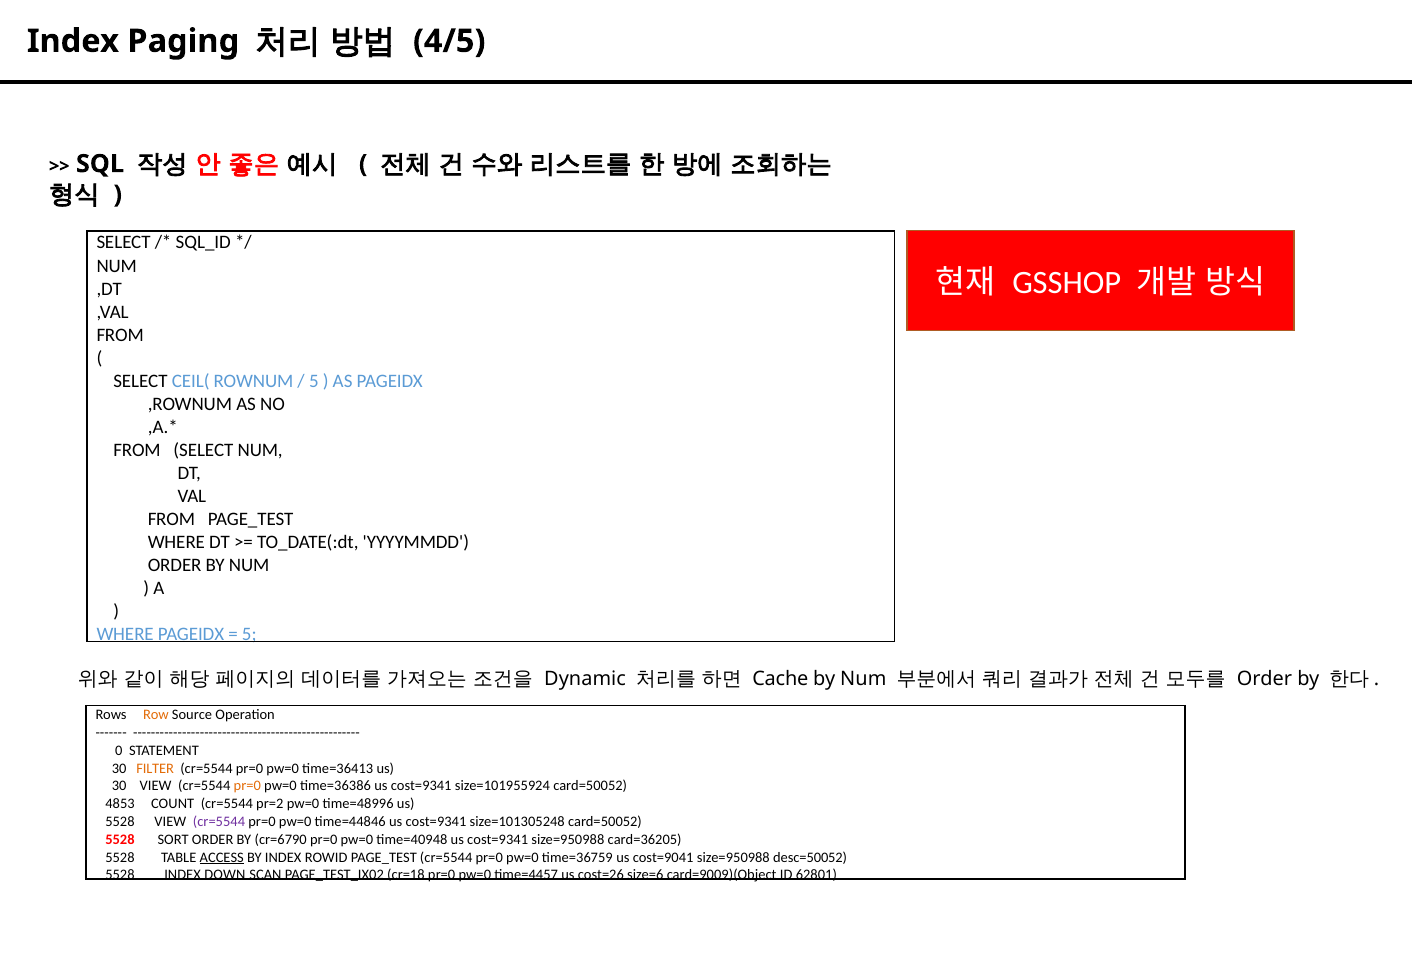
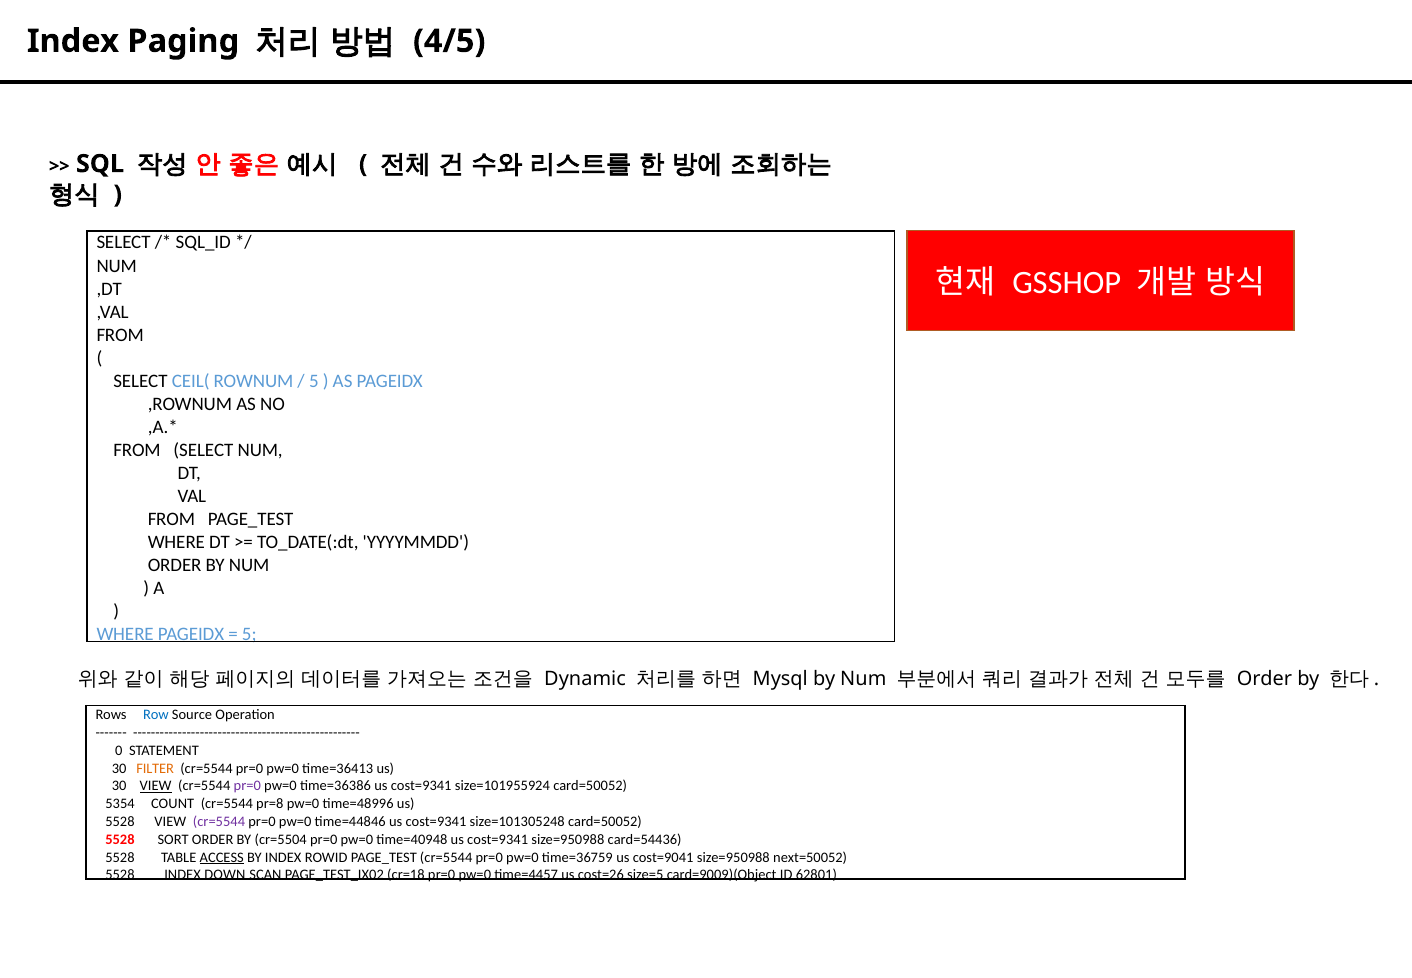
Cache: Cache -> Mysql (780, 678)
Row colour: orange -> blue (156, 714)
VIEW underline: none -> present (156, 786)
pr=0 colour: orange -> purple (247, 786)
4853: 4853 -> 5354 (120, 803)
pr=2: pr=2 -> pr=8 (270, 803)
cr=6790: cr=6790 -> cr=5504 (281, 839)
card=36205: card=36205 -> card=54436 (645, 839)
desc=50052: desc=50052 -> next=50052 (810, 857)
size=6: size=6 -> size=5 (645, 875)
